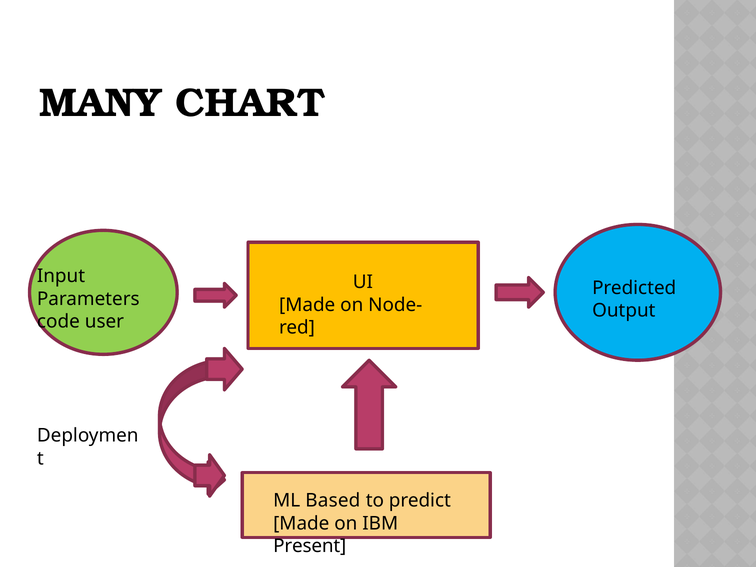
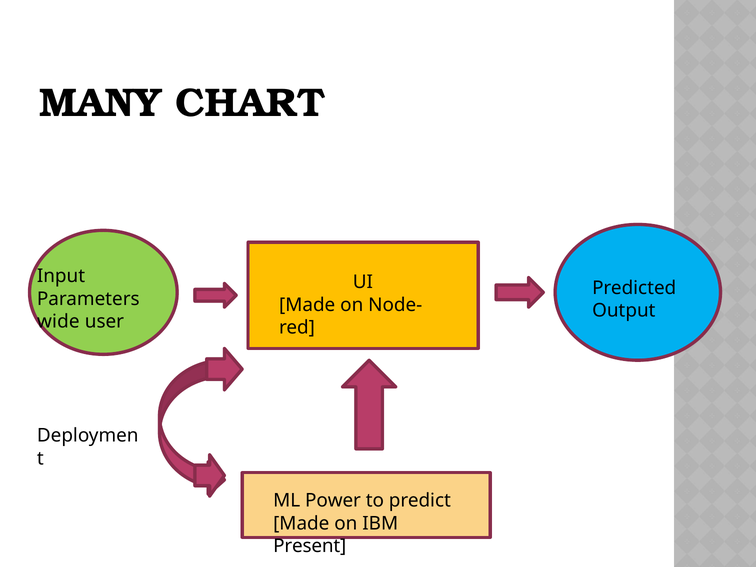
code: code -> wide (58, 322)
Based: Based -> Power (333, 501)
